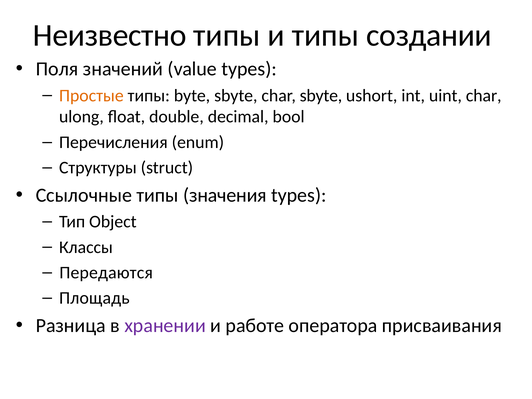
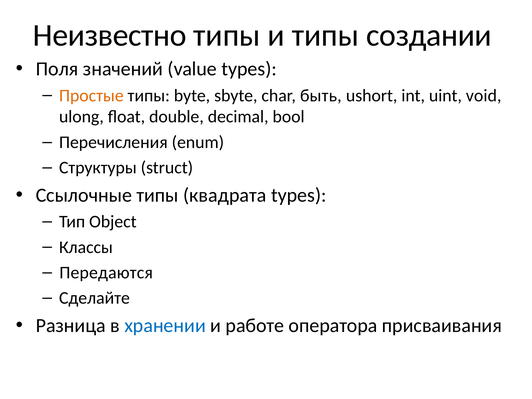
char sbyte: sbyte -> быть (321, 96)
uint char: char -> void (484, 96)
значения: значения -> квадрата (225, 195)
Площадь: Площадь -> Сделайте (94, 298)
хранении colour: purple -> blue (165, 326)
